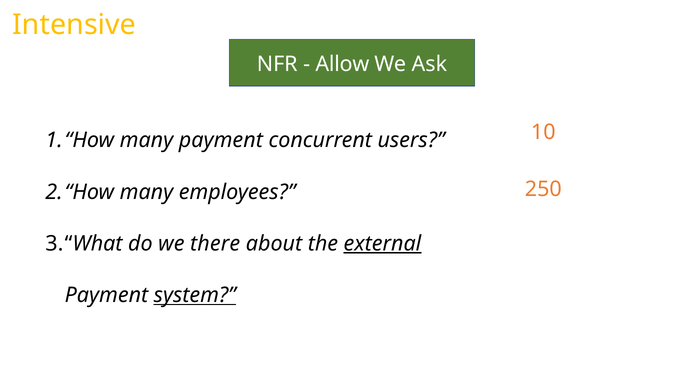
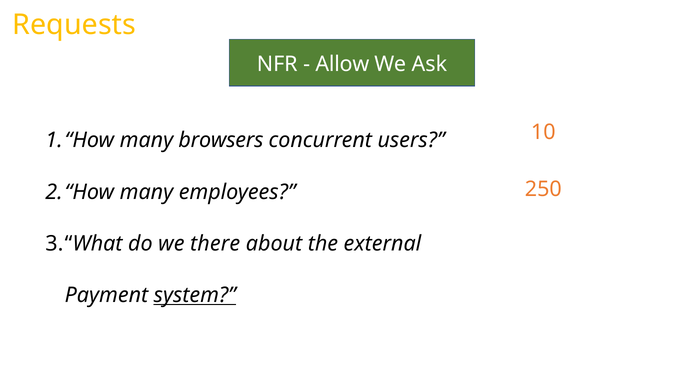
Intensive: Intensive -> Requests (74, 25)
many payment: payment -> browsers (221, 140)
external underline: present -> none (382, 244)
